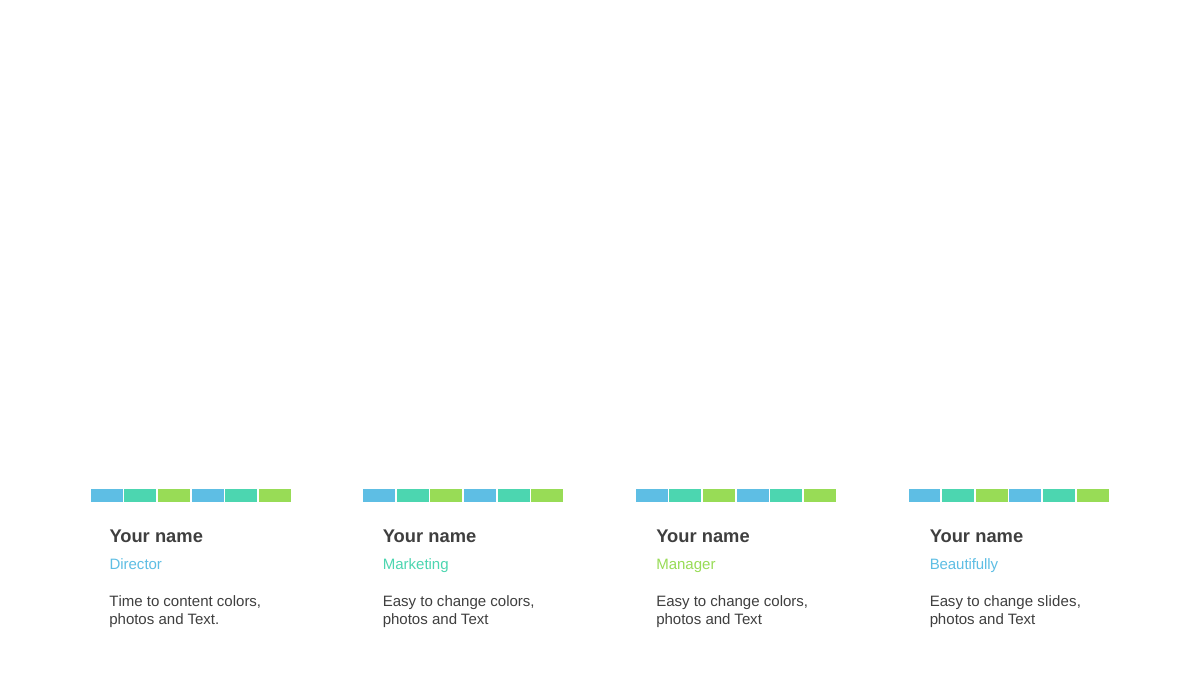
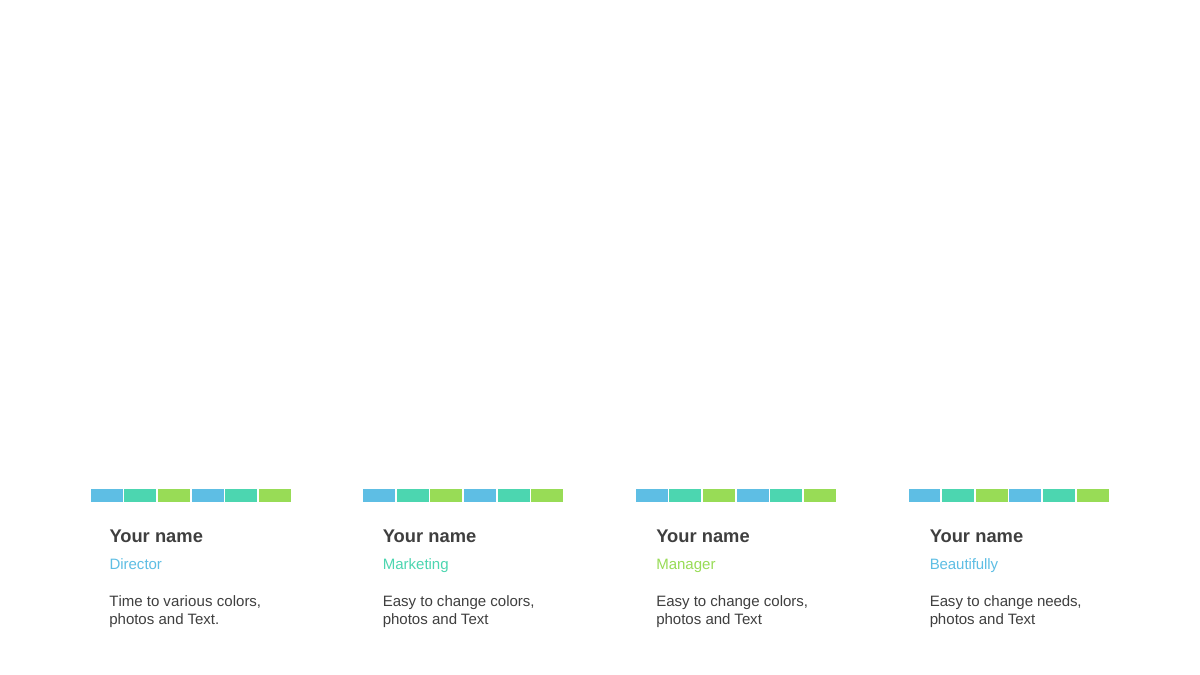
content: content -> various (188, 602)
slides: slides -> needs (1059, 602)
